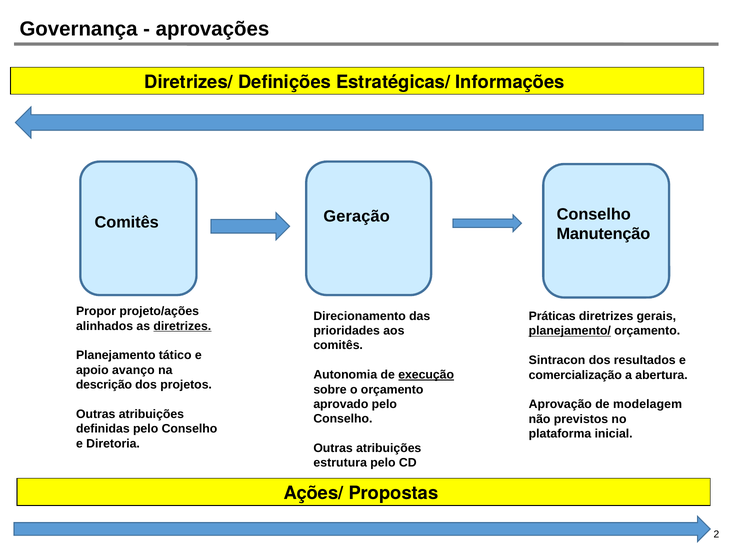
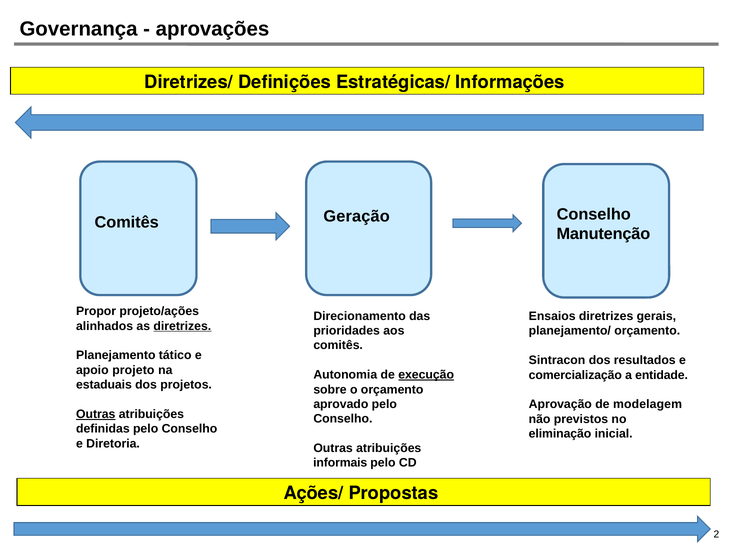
Práticas: Práticas -> Ensaios (552, 316)
planejamento/ underline: present -> none (570, 331)
avanço: avanço -> projeto (133, 370)
abertura: abertura -> entidade (662, 375)
descrição: descrição -> estaduais (104, 385)
Outras underline: none -> present (96, 414)
plataforma: plataforma -> eliminação (560, 434)
estrutura: estrutura -> informais (340, 463)
